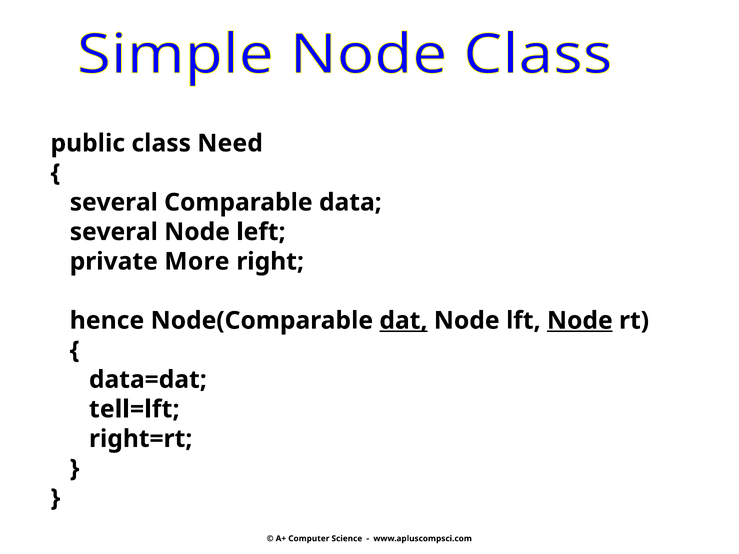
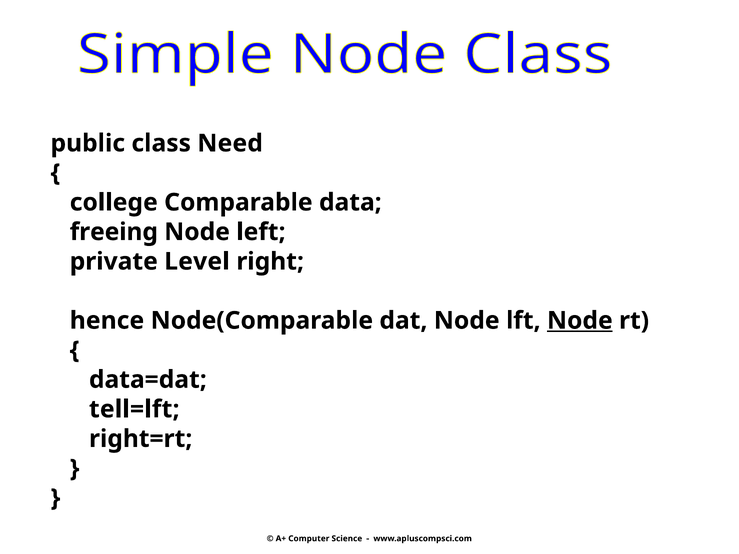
several: several -> college (114, 202)
several: several -> freeing (114, 232)
More: More -> Level (197, 262)
dat underline: present -> none (403, 321)
